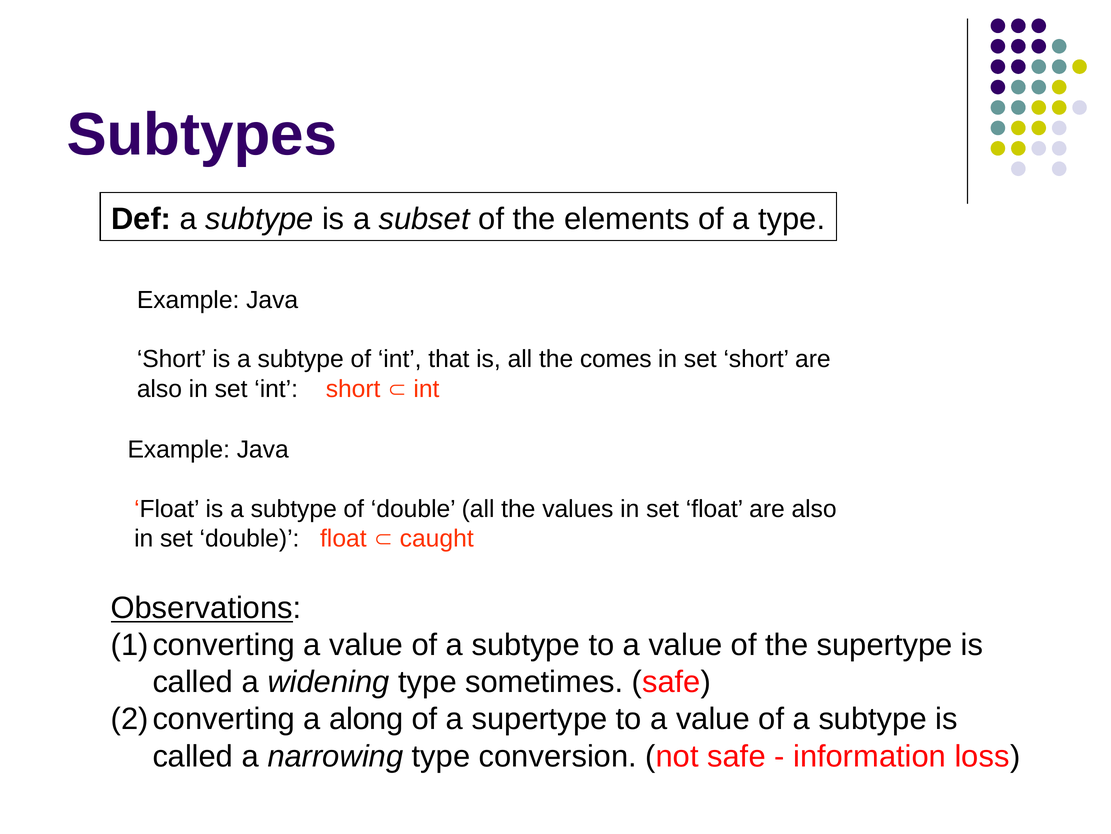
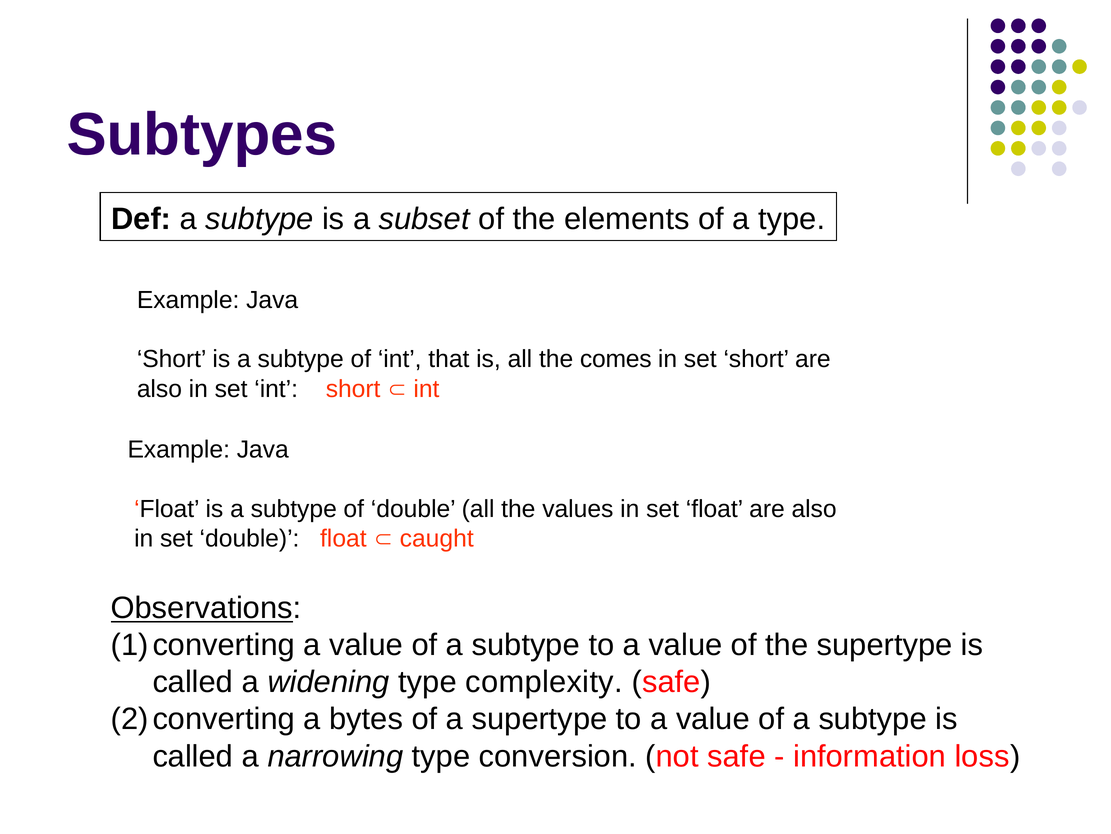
sometimes: sometimes -> complexity (544, 682)
along: along -> bytes (366, 719)
